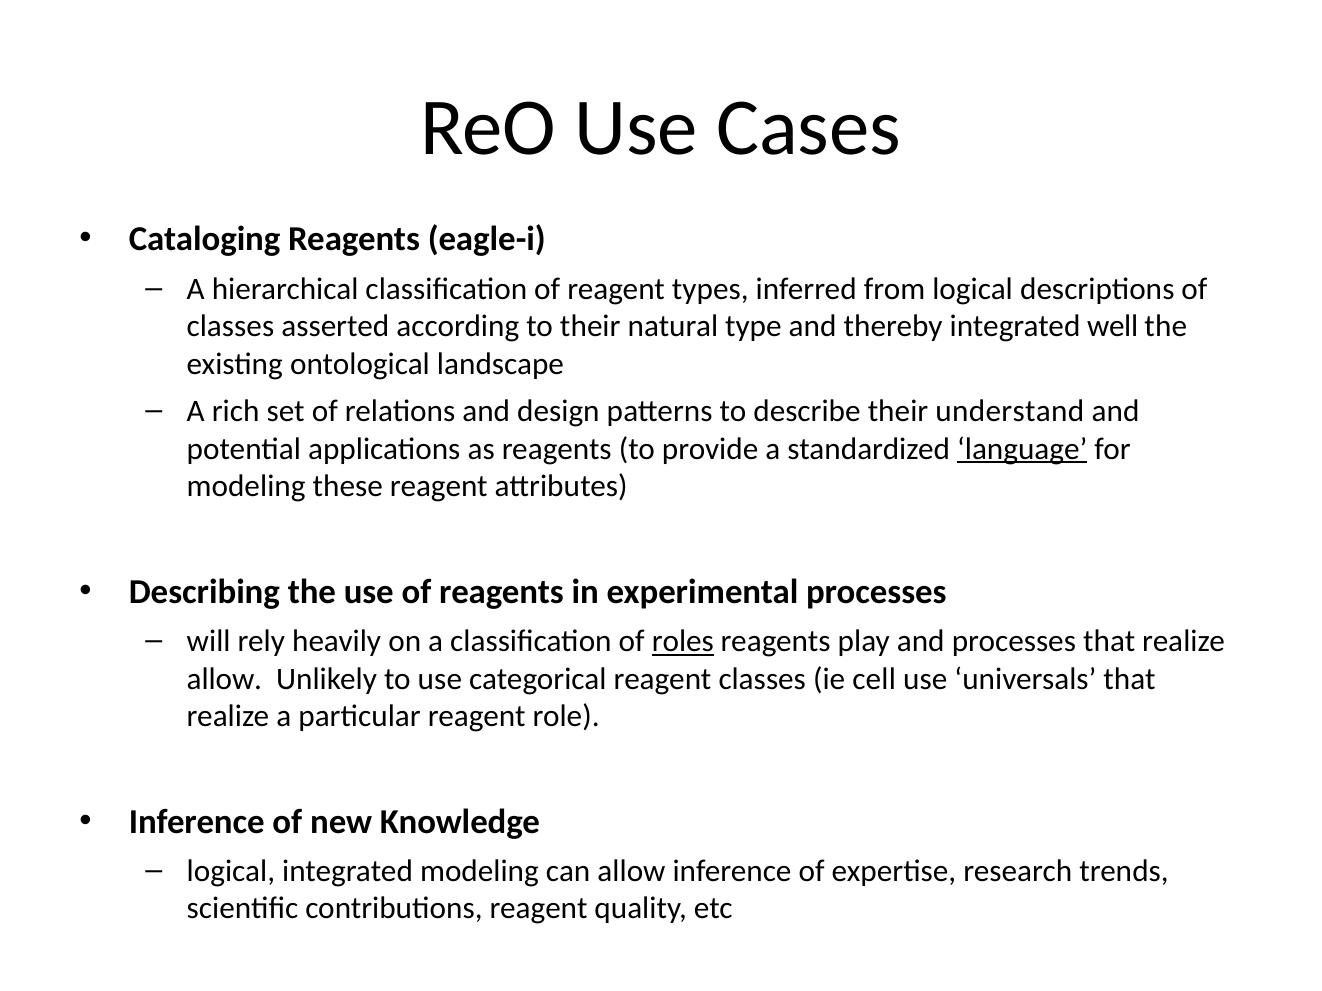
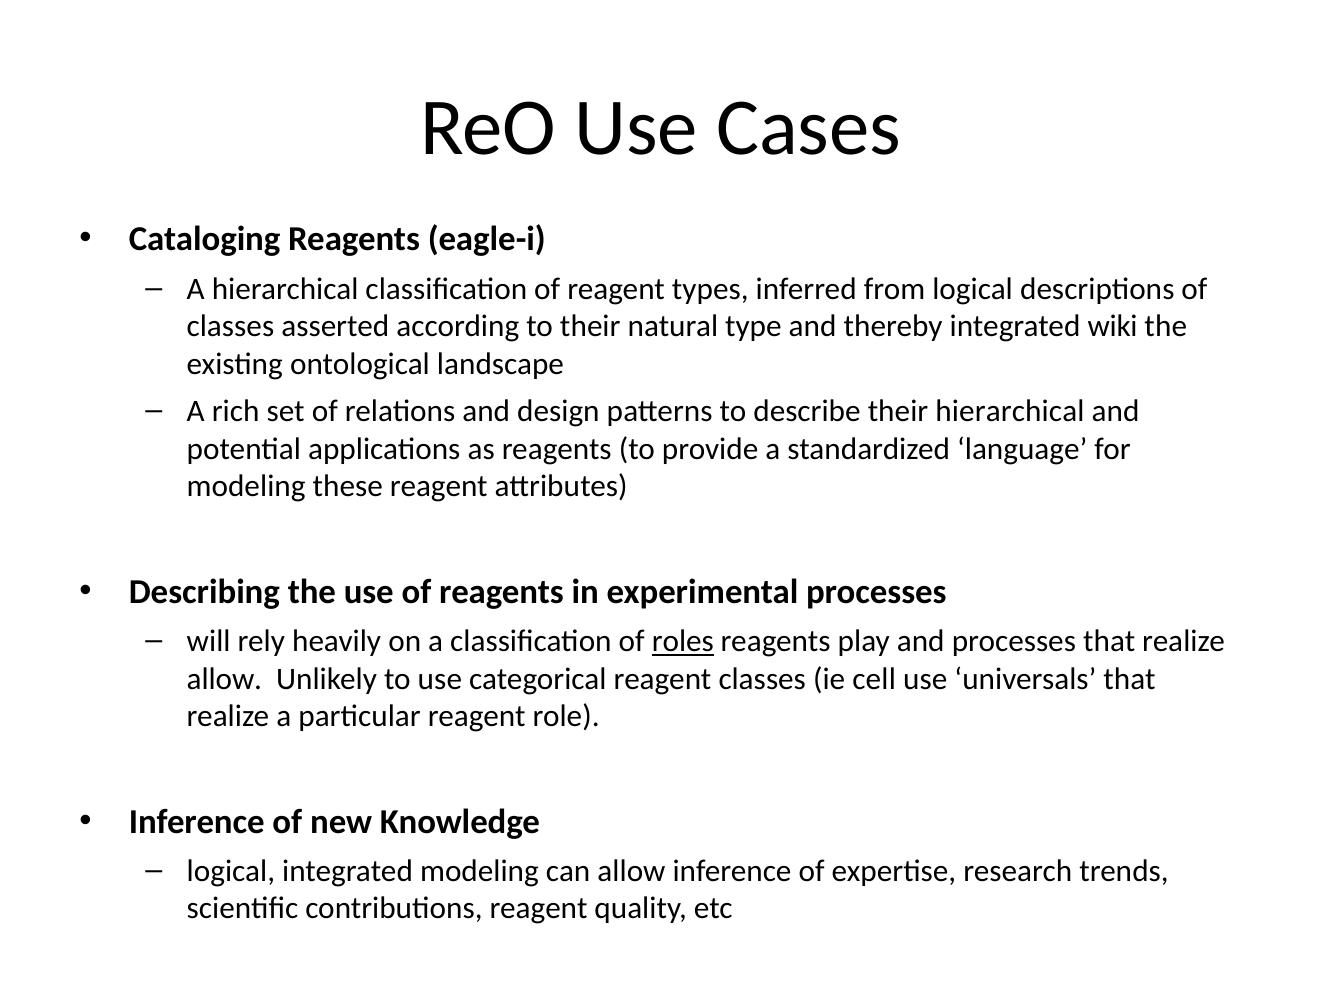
well: well -> wiki (1113, 326)
their understand: understand -> hierarchical (1010, 412)
language underline: present -> none (1022, 449)
